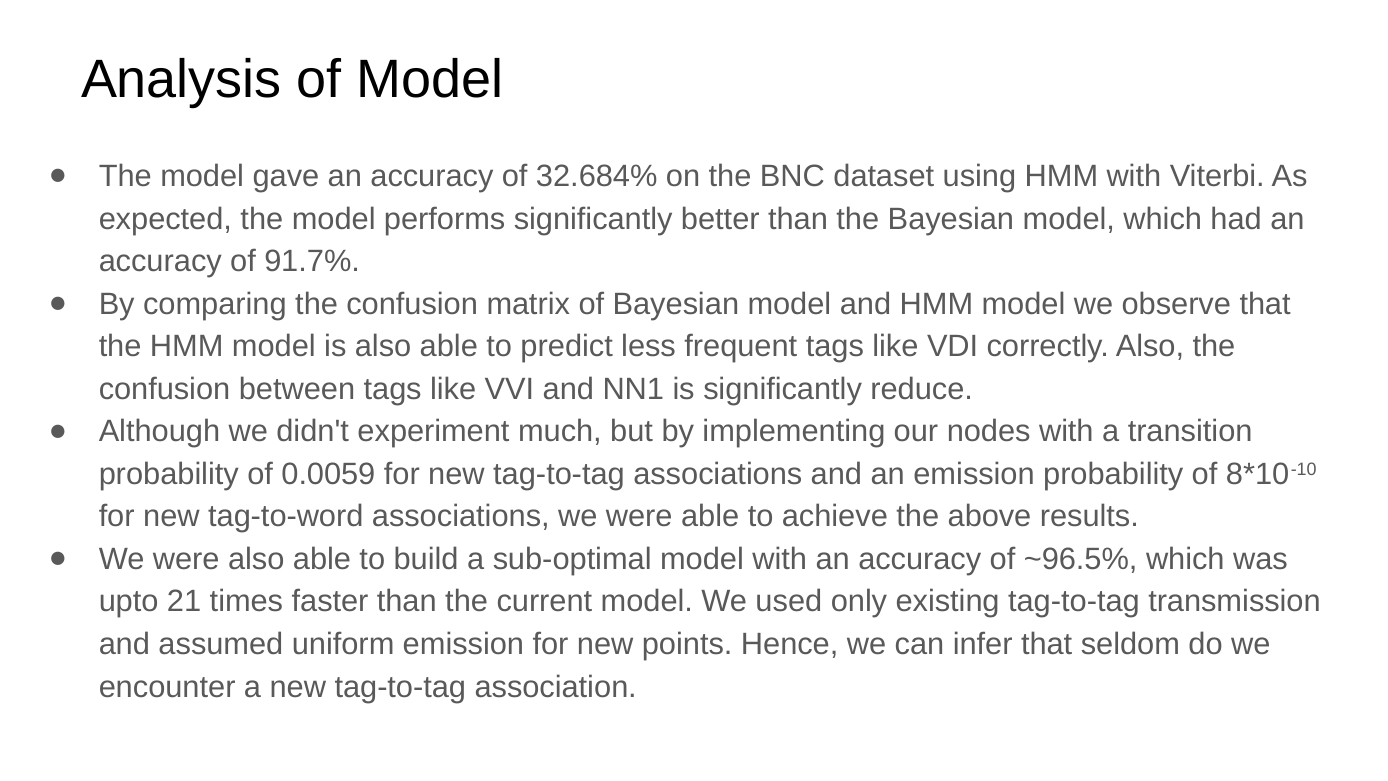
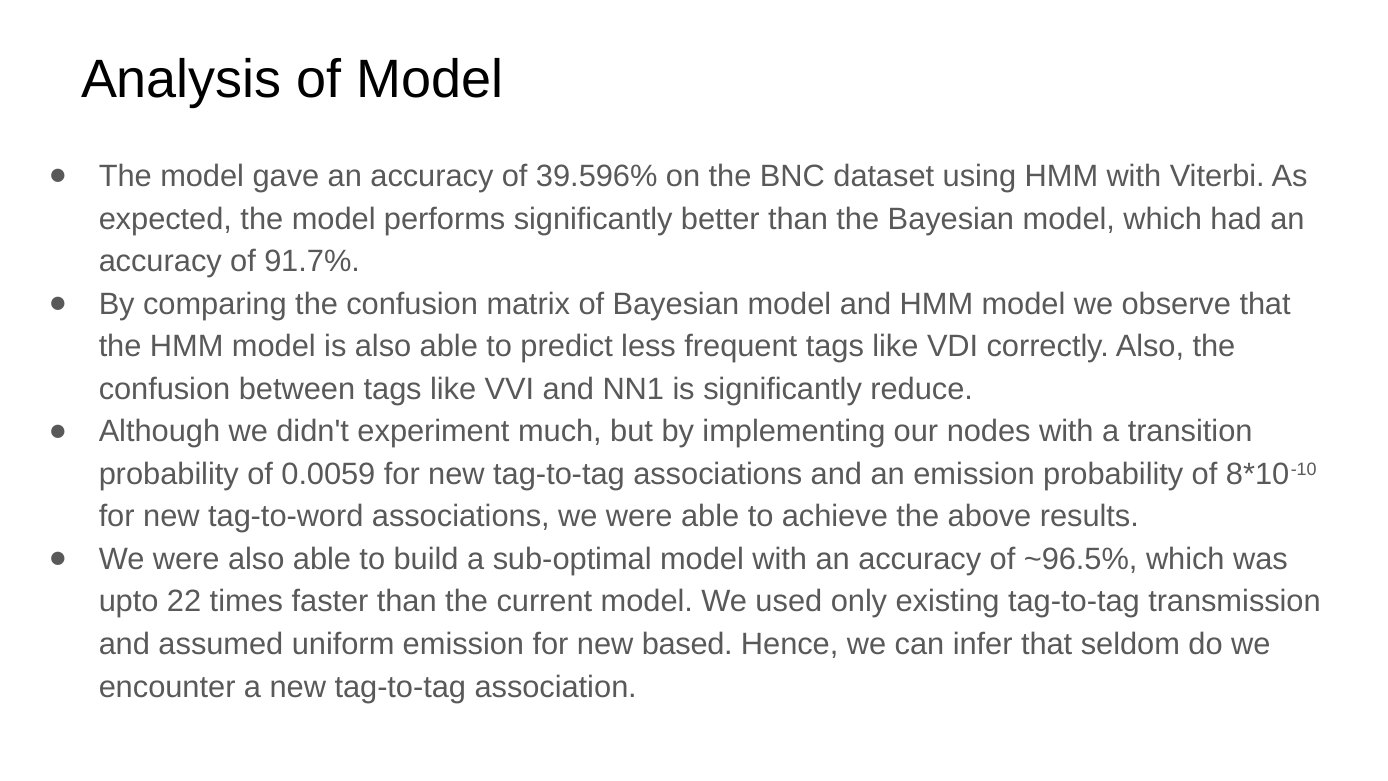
32.684%: 32.684% -> 39.596% (597, 176)
21: 21 -> 22 (184, 602)
points: points -> based (687, 644)
